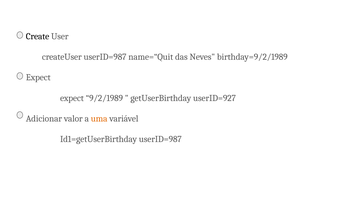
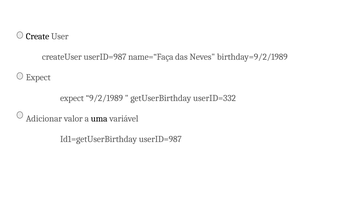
name=“Quit: name=“Quit -> name=“Faça (151, 57)
userID=927: userID=927 -> userID=332 (214, 98)
uma colour: orange -> black (99, 118)
